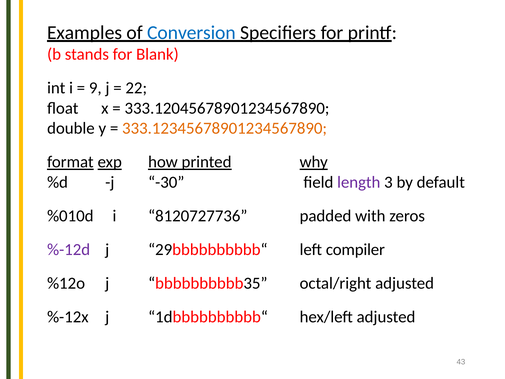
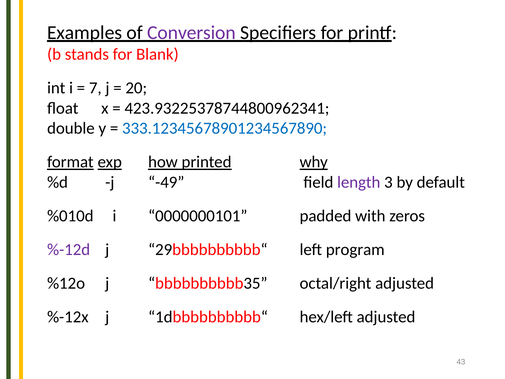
Conversion colour: blue -> purple (192, 33)
9: 9 -> 7 (95, 88)
22: 22 -> 20 (136, 88)
333.12045678901234567890: 333.12045678901234567890 -> 423.93225378744800962341 (227, 108)
333.12345678901234567890 colour: orange -> blue (225, 128)
-30: -30 -> -49 (166, 182)
8120727736: 8120727736 -> 0000000101 (198, 216)
compiler: compiler -> program (355, 249)
